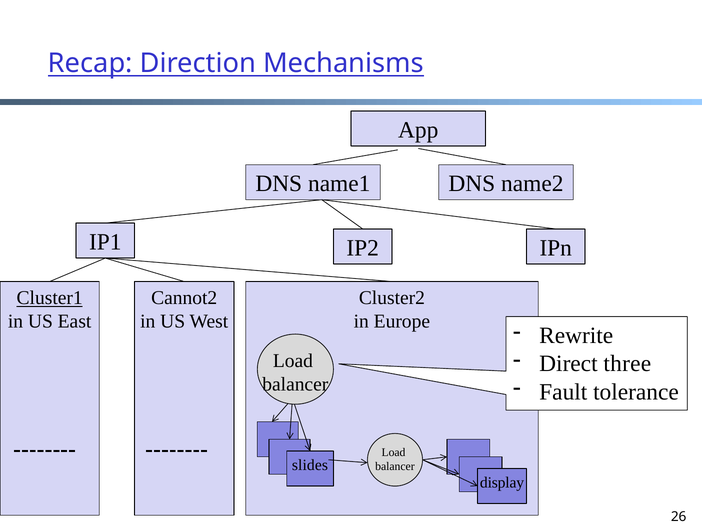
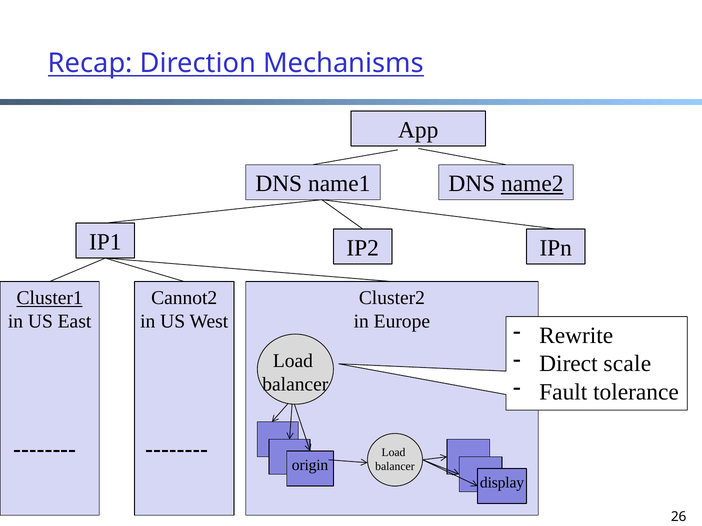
name2 underline: none -> present (532, 184)
three: three -> scale (627, 364)
slides: slides -> origin (310, 465)
